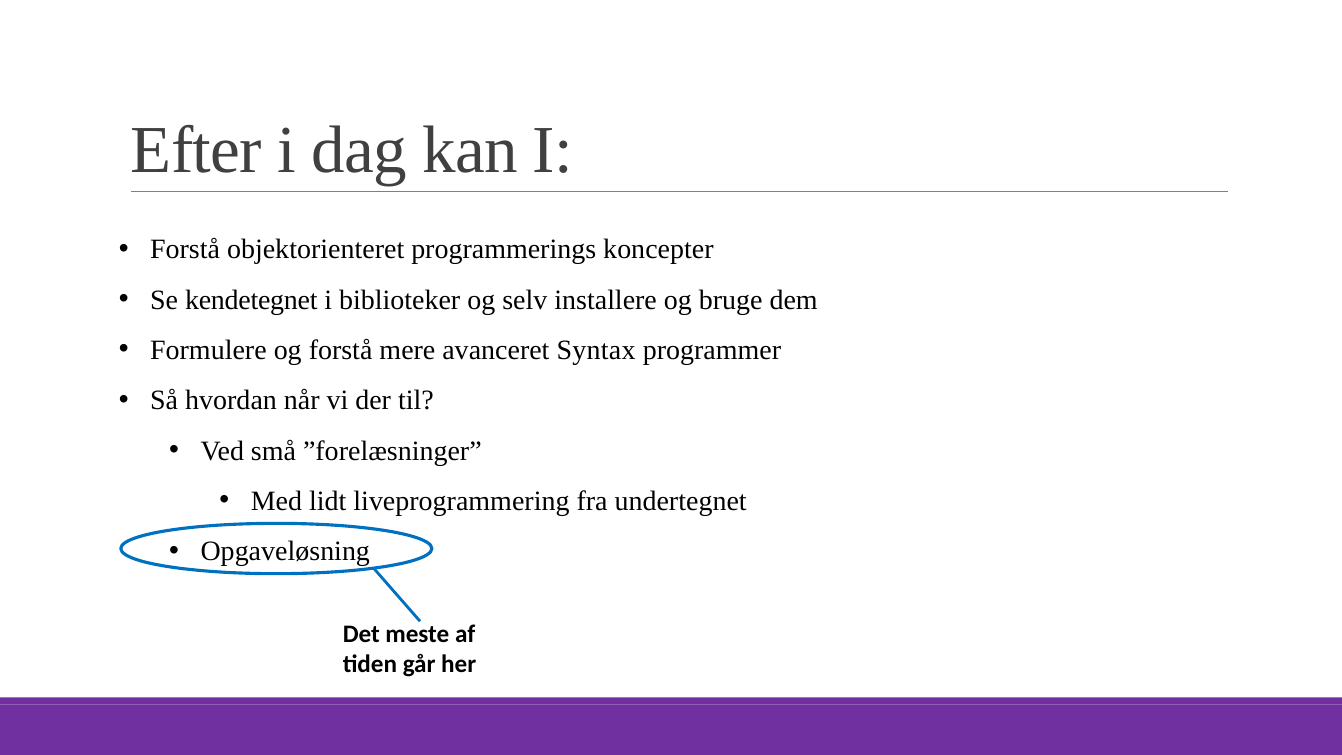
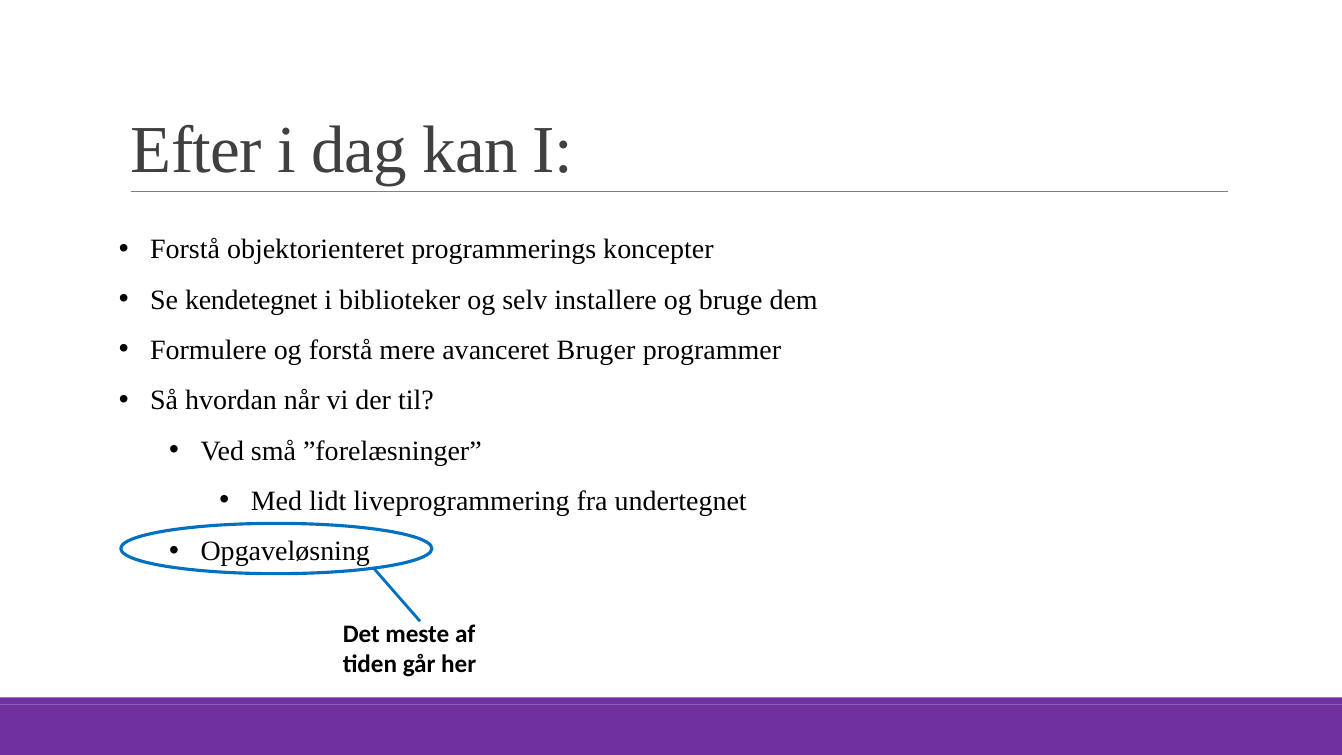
Syntax: Syntax -> Bruger (596, 350)
